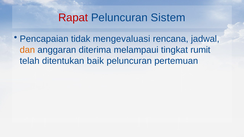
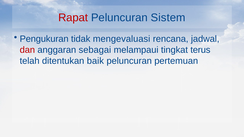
Pencapaian: Pencapaian -> Pengukuran (44, 39)
dan colour: orange -> red (27, 50)
diterima: diterima -> sebagai (95, 50)
rumit: rumit -> terus (200, 50)
